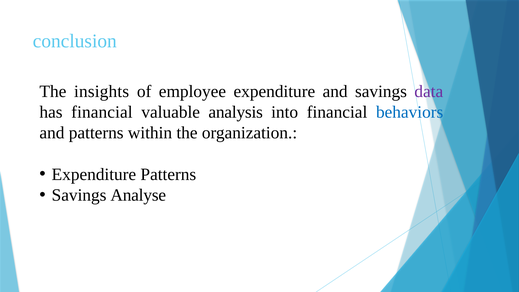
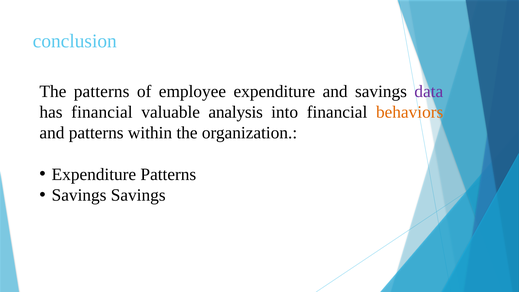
The insights: insights -> patterns (102, 91)
behaviors colour: blue -> orange (410, 112)
Savings Analyse: Analyse -> Savings (138, 195)
